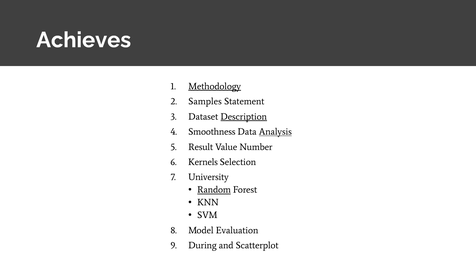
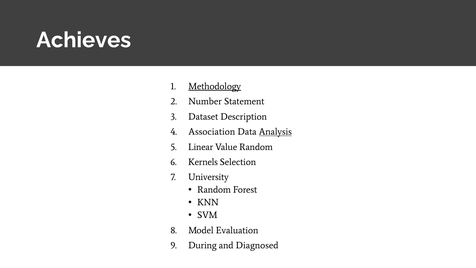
Samples: Samples -> Number (205, 101)
Description underline: present -> none (244, 116)
Smoothness: Smoothness -> Association (212, 132)
Result: Result -> Linear (201, 147)
Value Number: Number -> Random (256, 147)
Random underline: present -> none (214, 190)
Scatterplot: Scatterplot -> Diagnosed (257, 245)
